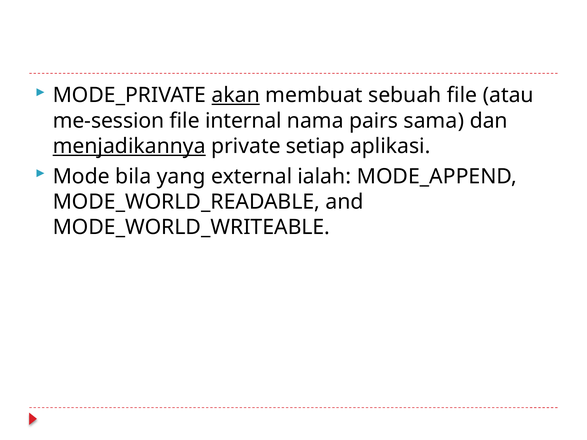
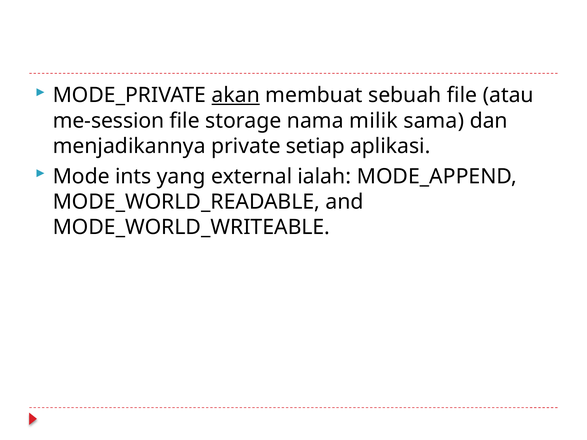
internal: internal -> storage (243, 121)
pairs: pairs -> milik (374, 121)
menjadikannya underline: present -> none (129, 146)
bila: bila -> ints (133, 177)
